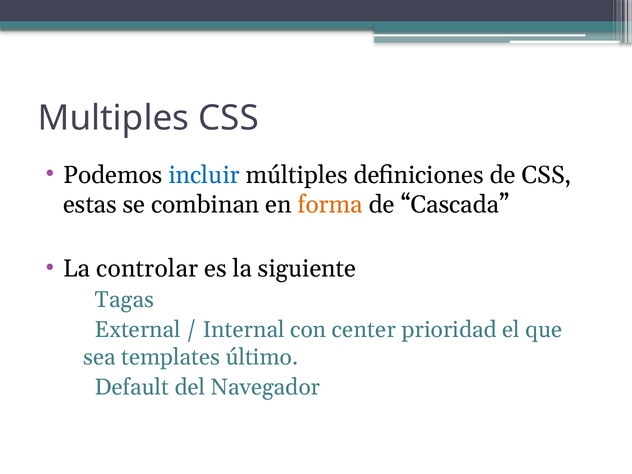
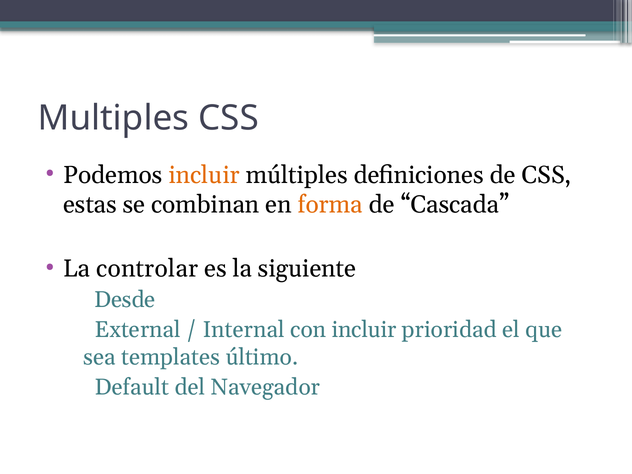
incluir colour: blue -> orange (204, 175)
Tagas: Tagas -> Desde (125, 300)
con center: center -> incluir (364, 330)
